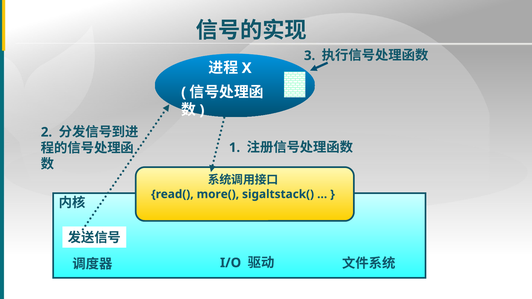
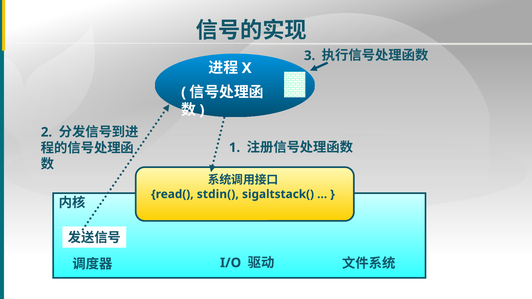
more(: more( -> stdin( (218, 194)
